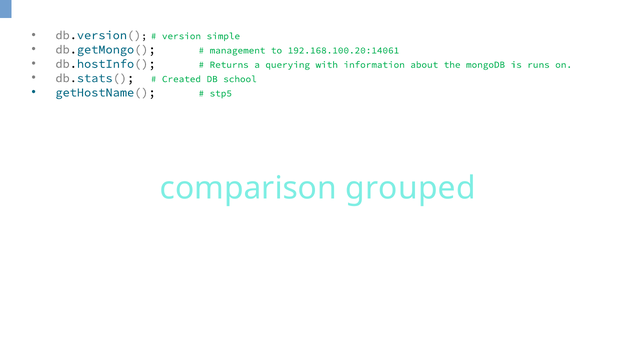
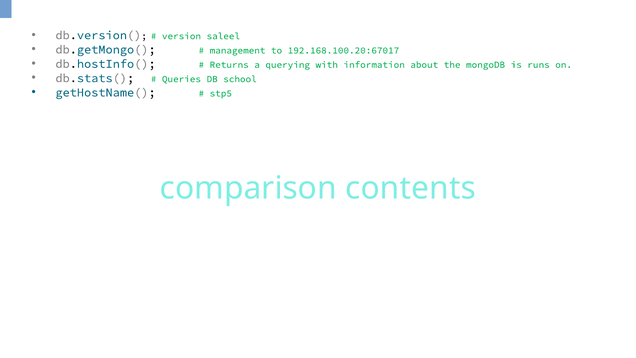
simple: simple -> saleel (223, 36)
192.168.100.20:14061: 192.168.100.20:14061 -> 192.168.100.20:67017 (343, 50)
Created: Created -> Queries (181, 79)
grouped: grouped -> contents (411, 188)
